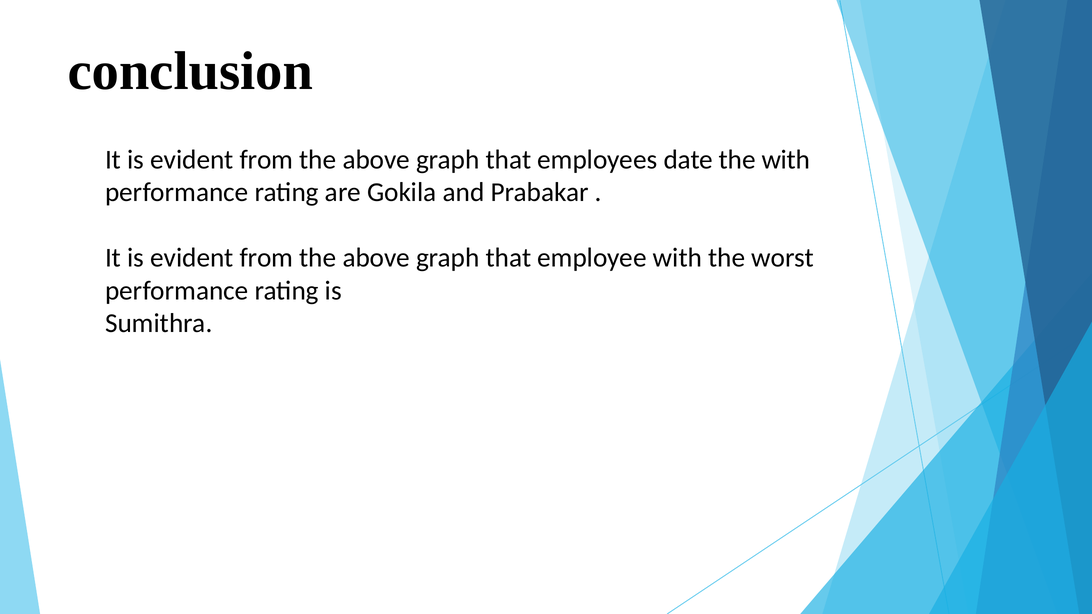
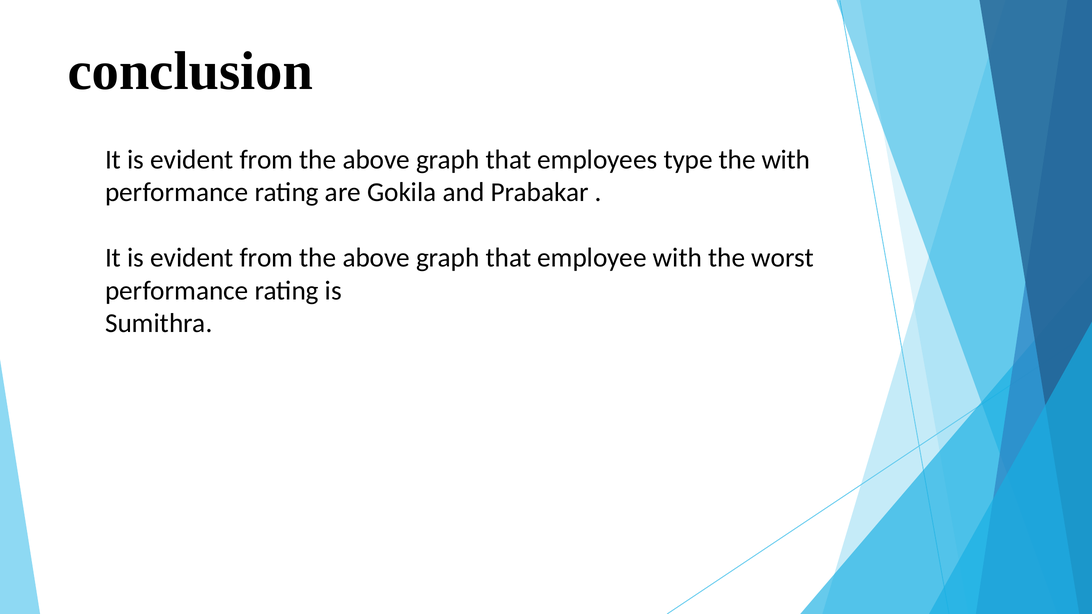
date: date -> type (688, 160)
